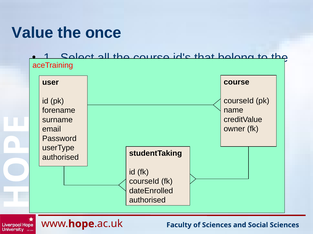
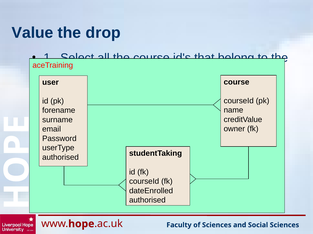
once: once -> drop (103, 33)
